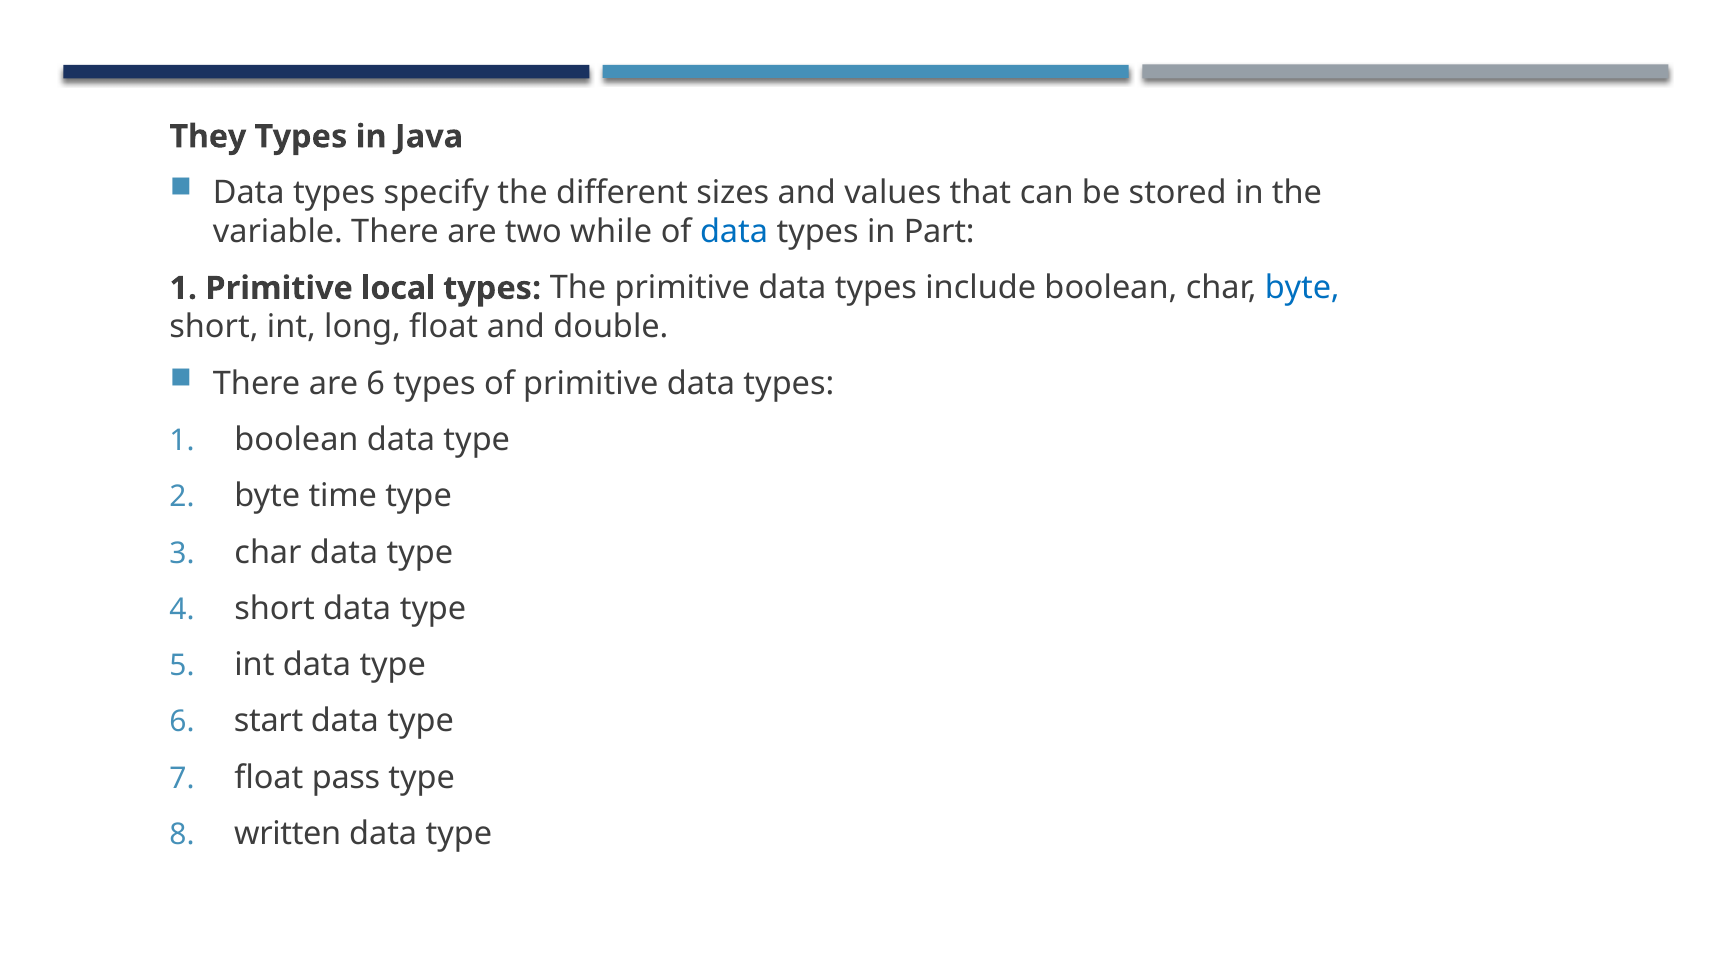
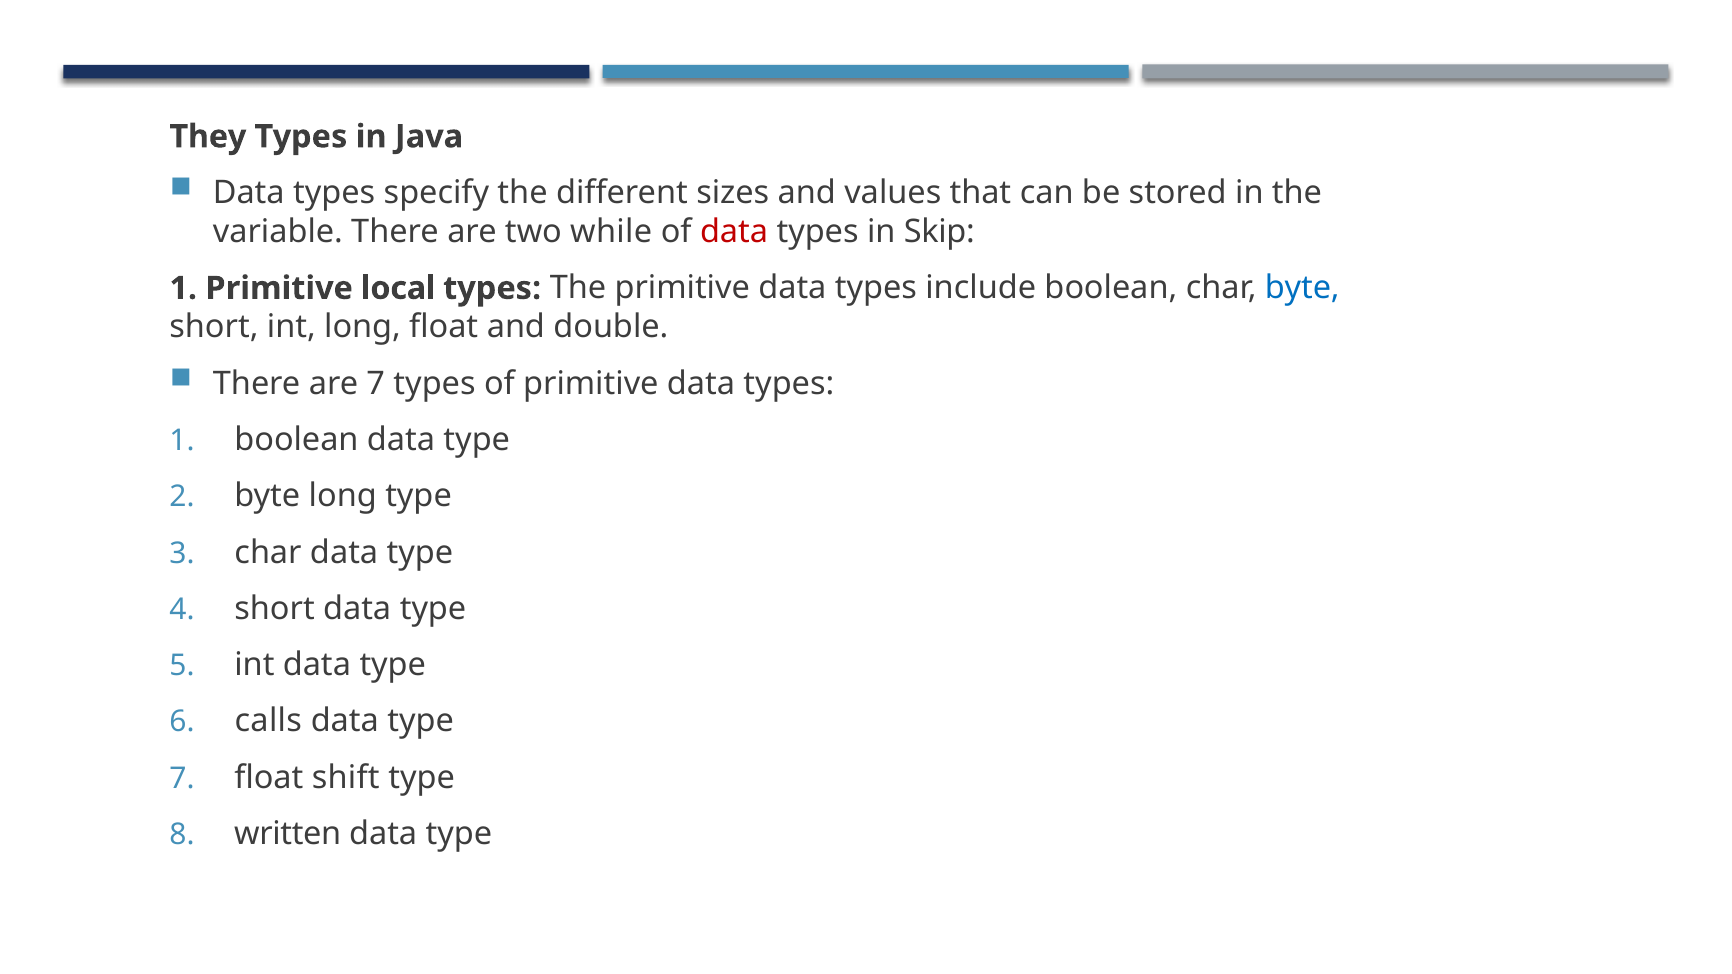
data colour: blue -> red (734, 232)
Part: Part -> Skip (939, 232)
are 6: 6 -> 7 (376, 384)
byte time: time -> long (343, 496)
start: start -> calls (268, 721)
pass: pass -> shift (346, 778)
